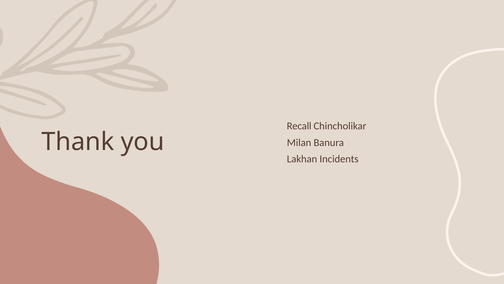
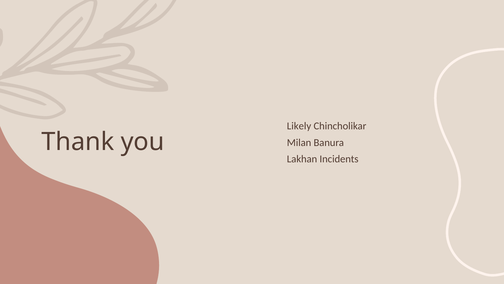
Recall: Recall -> Likely (299, 126)
